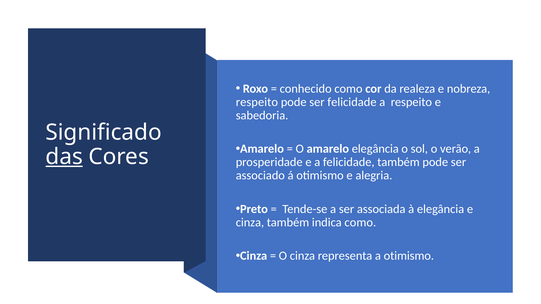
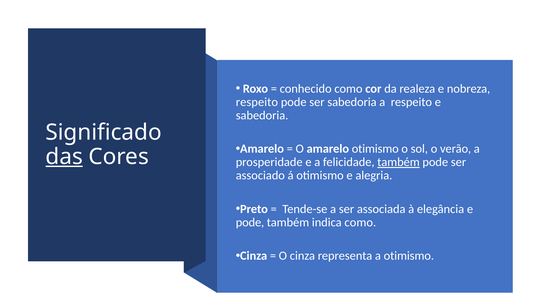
ser felicidade: felicidade -> sabedoria (352, 102)
amarelo elegância: elegância -> otimismo (375, 149)
também underline: none -> present (398, 162)
cinza: cinza -> pode (250, 223)
